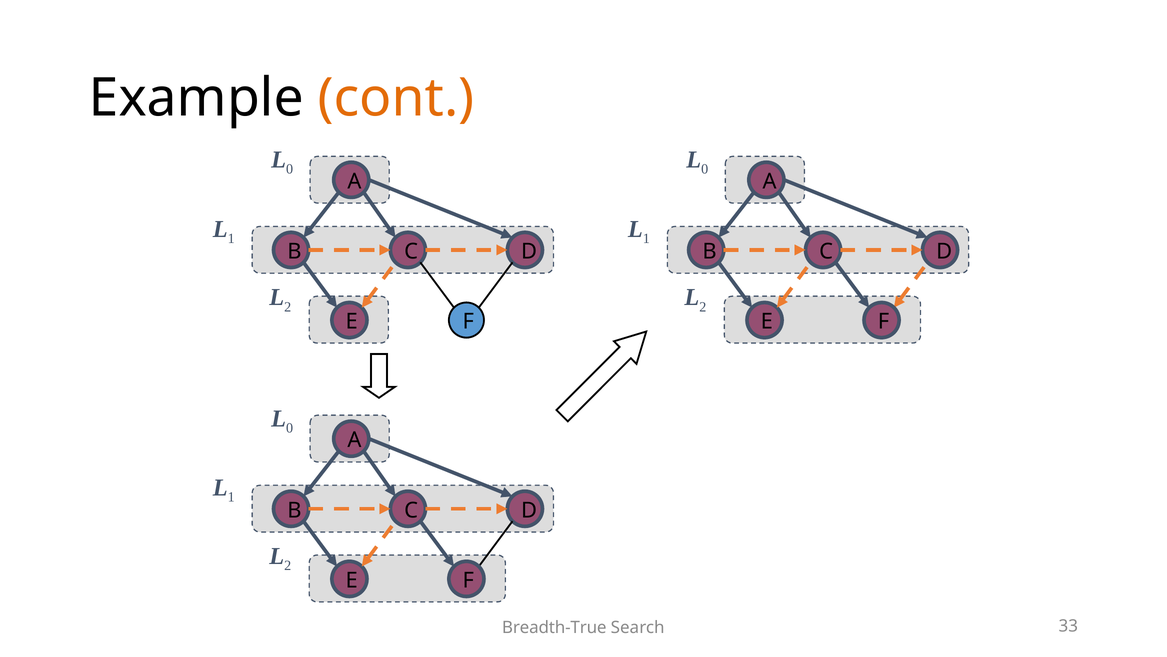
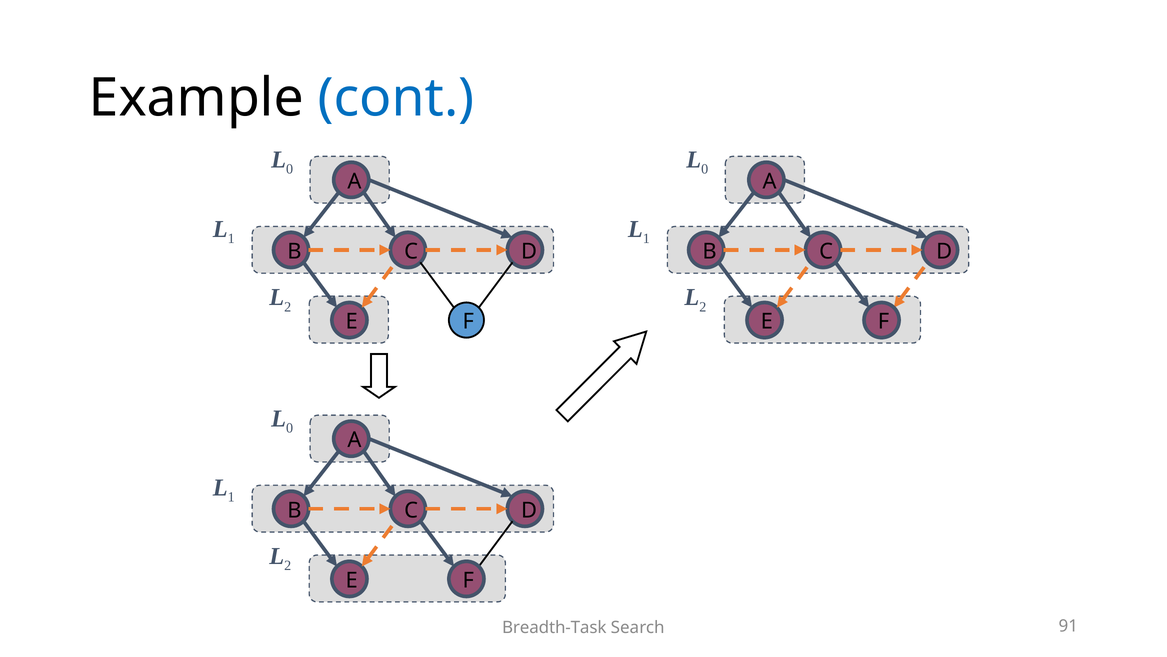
cont colour: orange -> blue (396, 98)
Breadth-True: Breadth-True -> Breadth-Task (554, 627)
33: 33 -> 91 (1068, 626)
